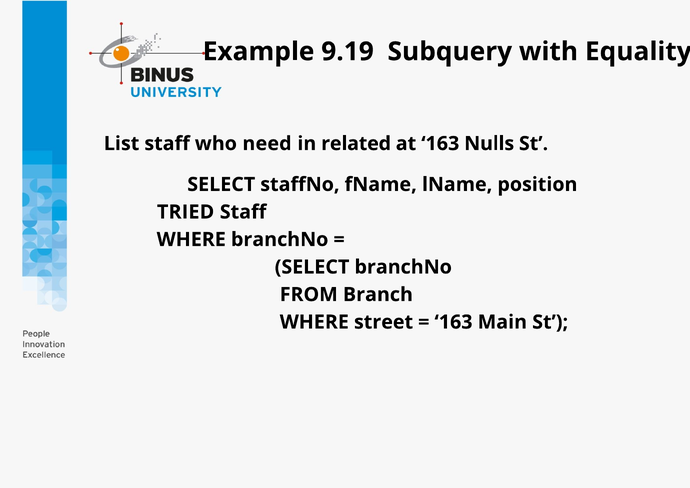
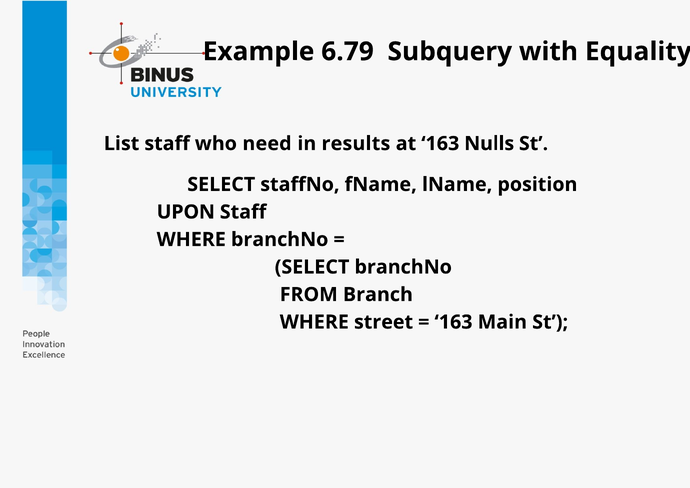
9.19: 9.19 -> 6.79 (348, 52)
related: related -> results (356, 144)
TRIED: TRIED -> UPON (186, 212)
